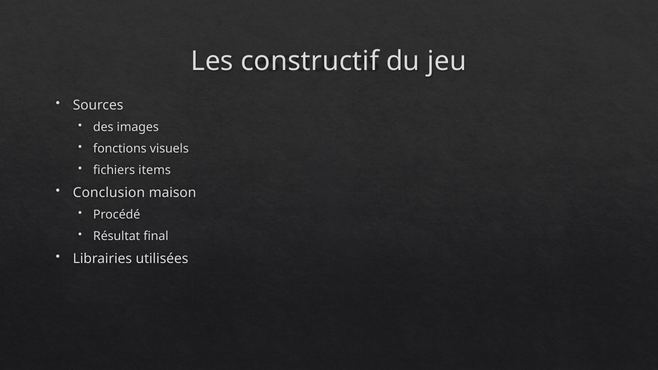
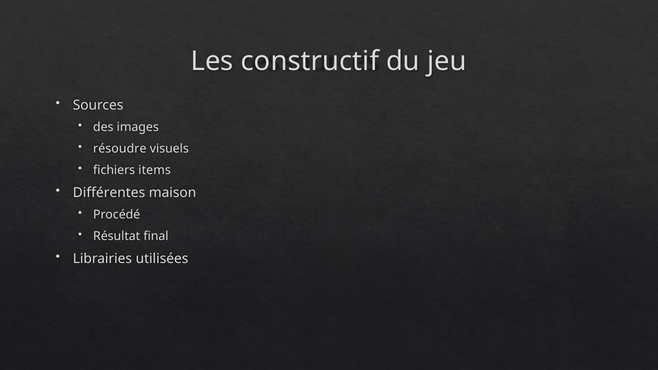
fonctions: fonctions -> résoudre (120, 149)
Conclusion: Conclusion -> Différentes (109, 193)
